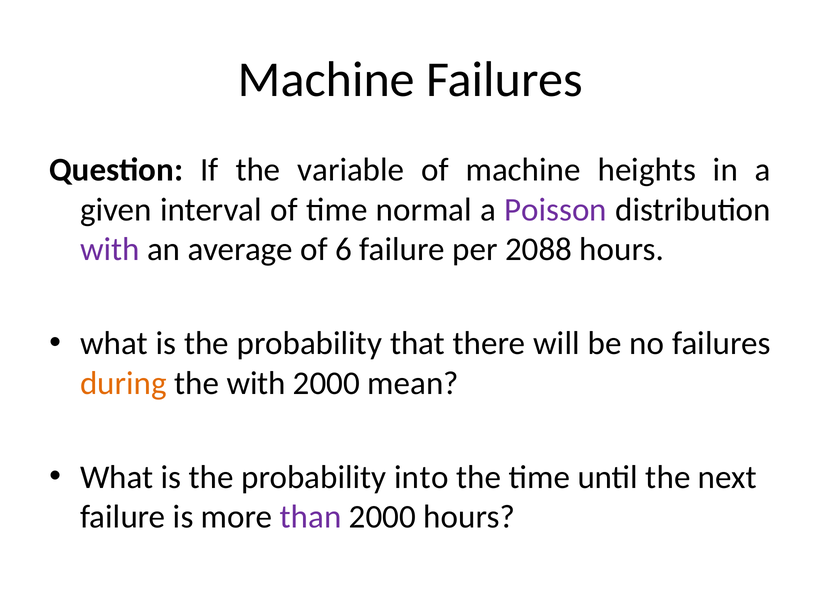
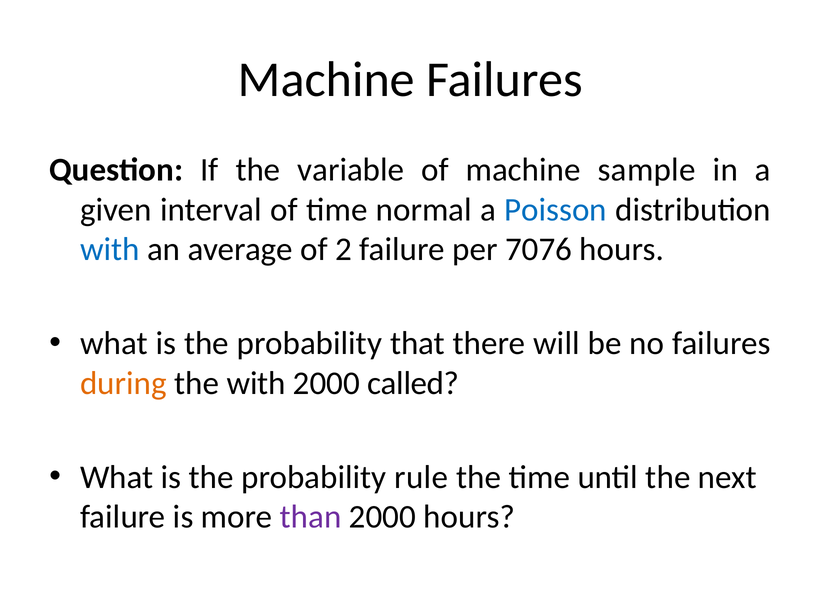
heights: heights -> sample (647, 170)
Poisson colour: purple -> blue (556, 210)
with colour: purple -> blue (110, 249)
6: 6 -> 2 (343, 249)
2088: 2088 -> 7076 (539, 249)
mean: mean -> called (413, 383)
into: into -> rule (421, 477)
